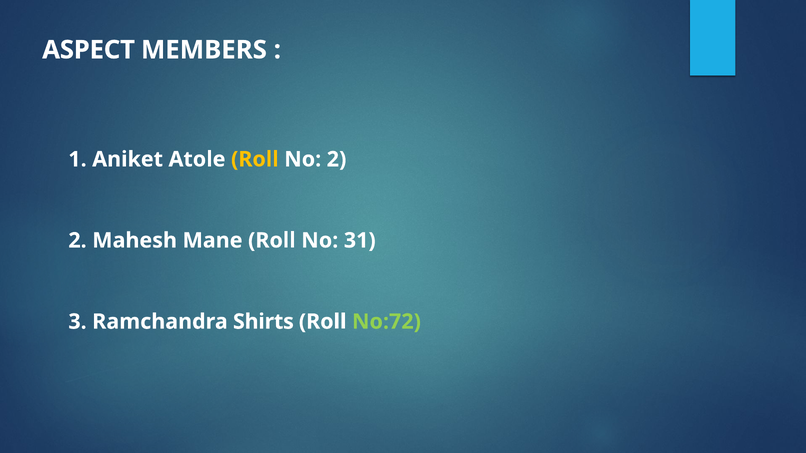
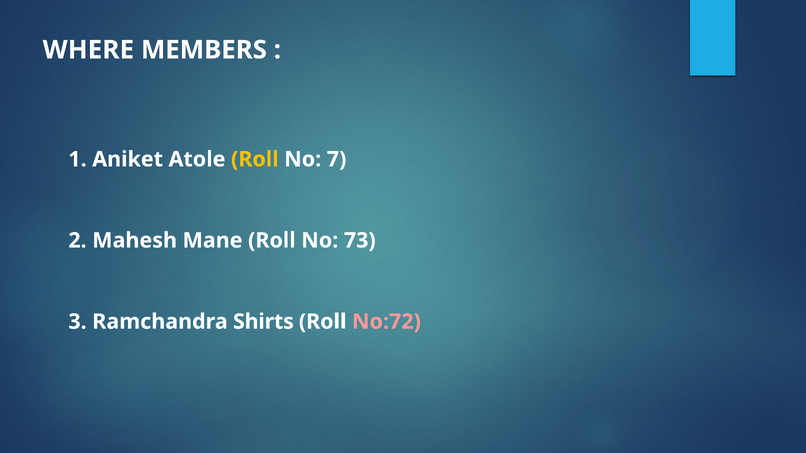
ASPECT: ASPECT -> WHERE (88, 50)
No 2: 2 -> 7 (337, 159)
31: 31 -> 73 (360, 241)
No:72 colour: light green -> pink (386, 322)
